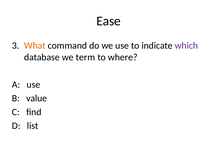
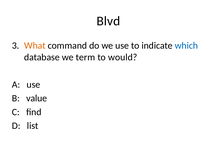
Ease: Ease -> Blvd (108, 21)
which colour: purple -> blue (186, 46)
where: where -> would (123, 57)
